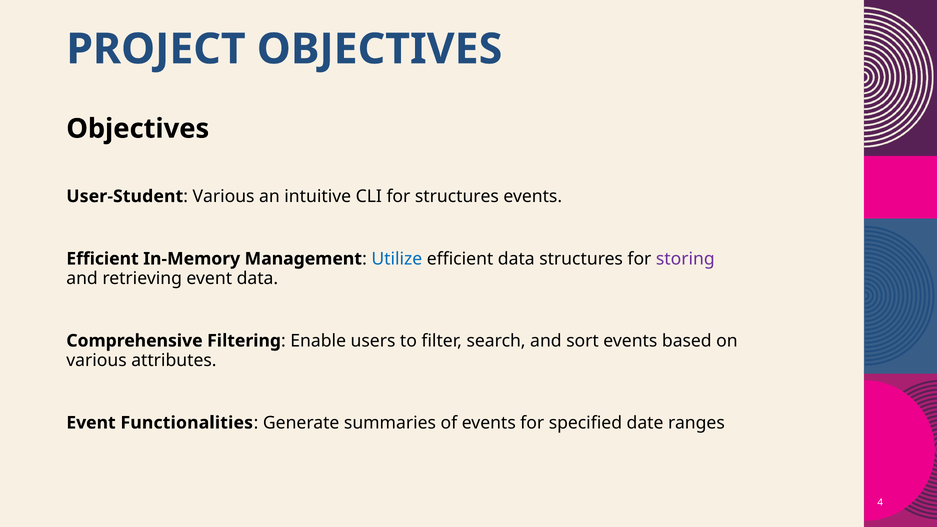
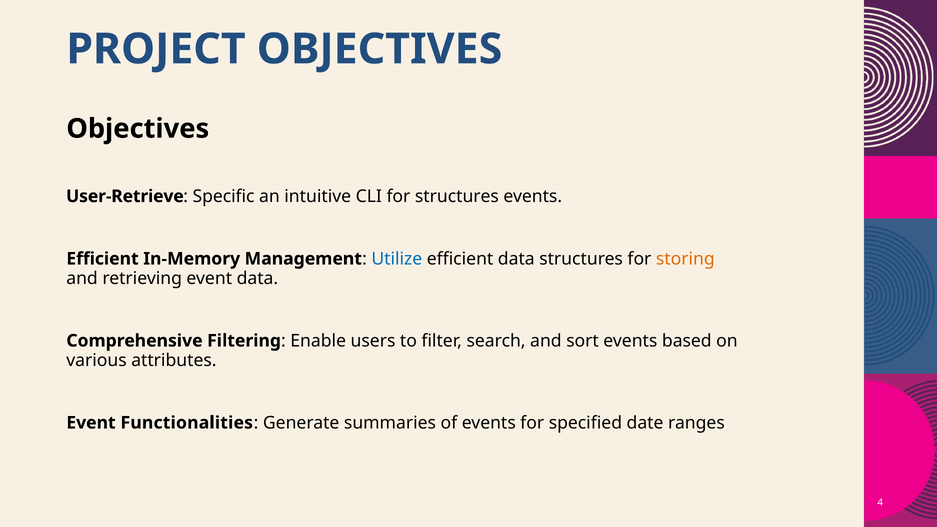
User-Student: User-Student -> User-Retrieve (125, 196)
Various: Various -> Specific (224, 196)
storing colour: purple -> orange (685, 259)
